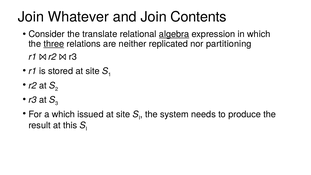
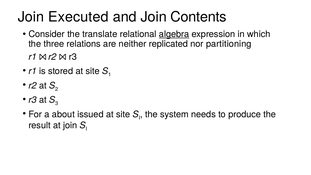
Whatever: Whatever -> Executed (78, 17)
three underline: present -> none (54, 44)
a which: which -> about (63, 114)
at this: this -> join (70, 125)
